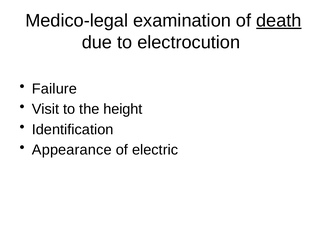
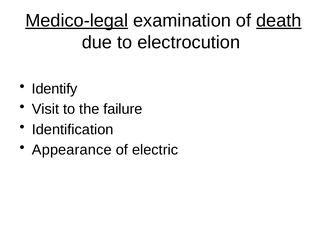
Medico-legal underline: none -> present (77, 21)
Failure: Failure -> Identify (55, 89)
height: height -> failure (123, 109)
